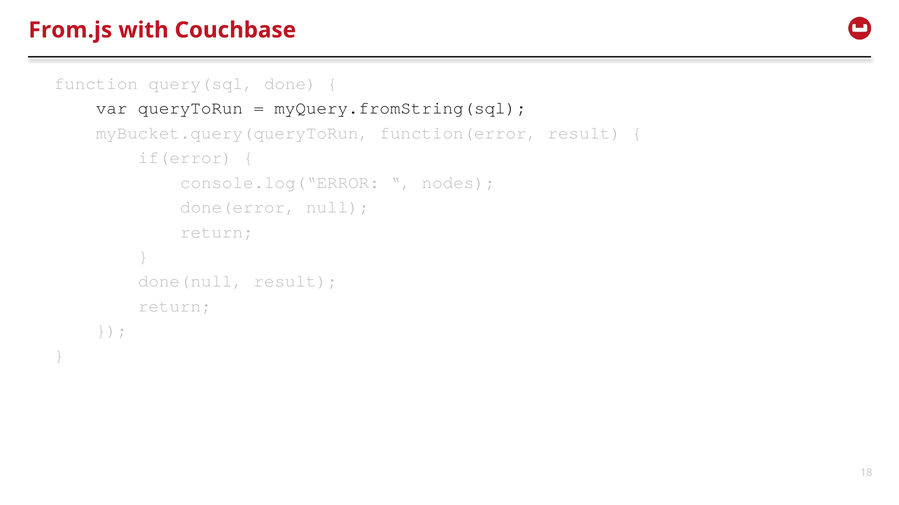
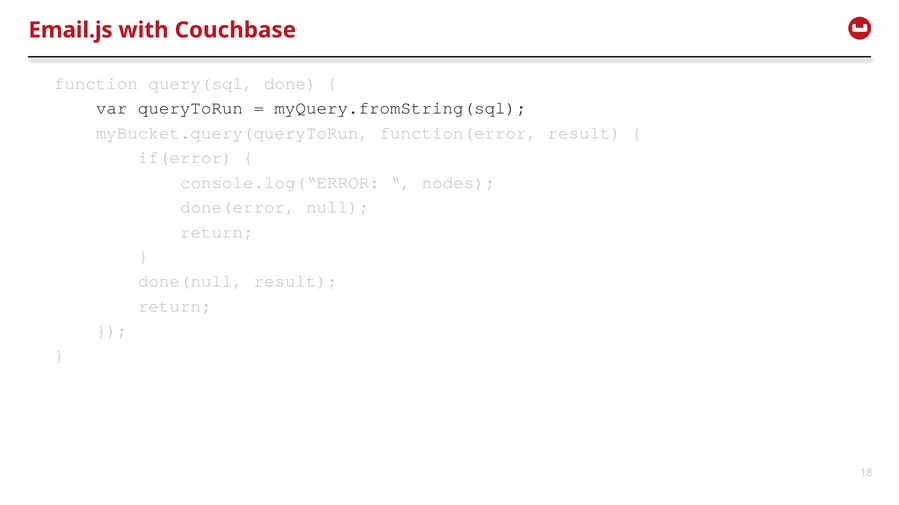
From.js: From.js -> Email.js (71, 30)
